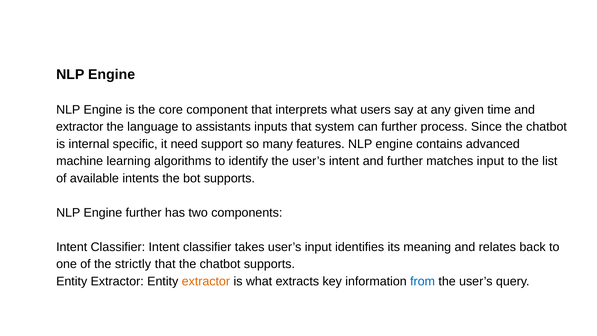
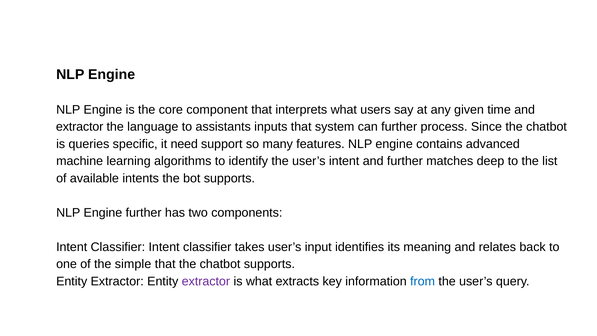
internal: internal -> queries (89, 144)
matches input: input -> deep (490, 161)
strictly: strictly -> simple (133, 264)
extractor colour: orange -> purple (206, 281)
